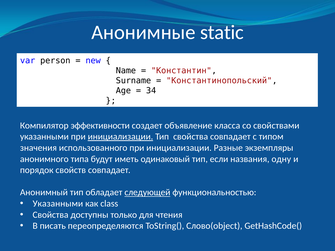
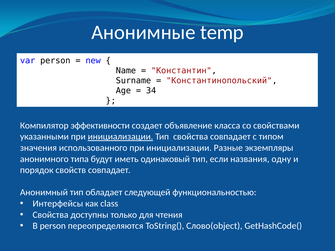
static: static -> temp (222, 32)
следующей underline: present -> none (147, 193)
Указанными: Указанными -> Интерфейсы (58, 204)
В писать: писать -> person (53, 226)
